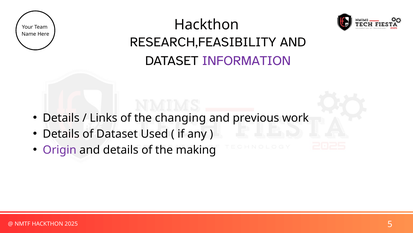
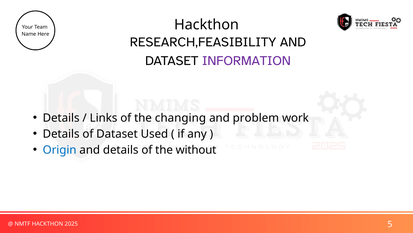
previous: previous -> problem (256, 118)
Origin colour: purple -> blue (60, 150)
making: making -> without (196, 150)
